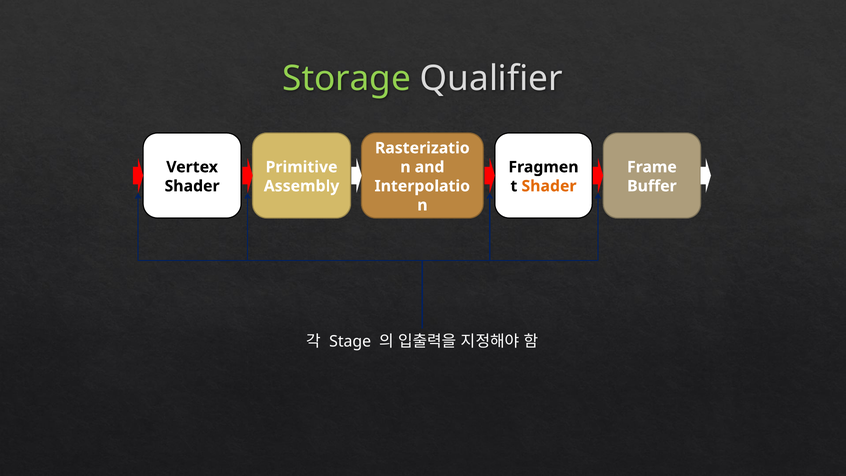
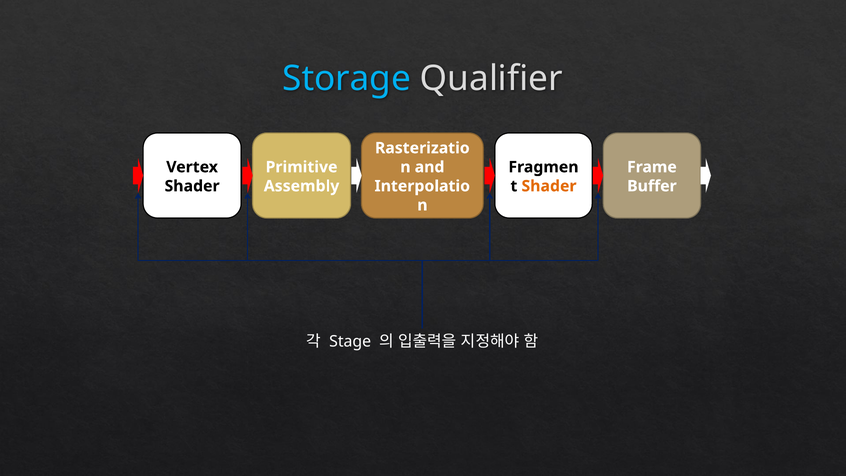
Storage colour: light green -> light blue (347, 78)
